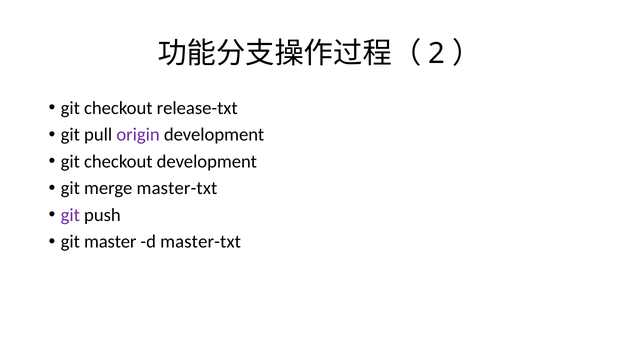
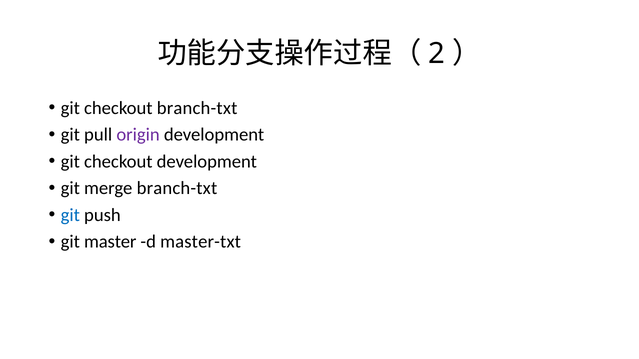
checkout release-txt: release-txt -> branch-txt (197, 108)
merge master-txt: master-txt -> branch-txt (177, 188)
git colour: purple -> blue (70, 215)
